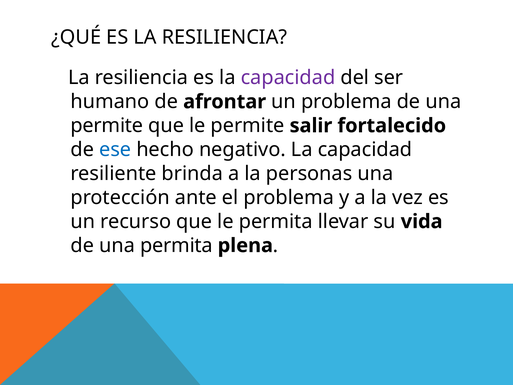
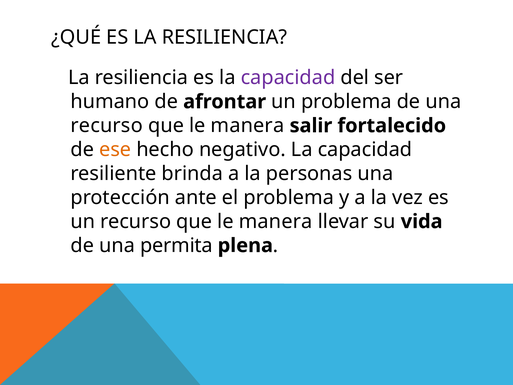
permite: permite -> recurso (107, 126)
permite: permite -> manera (247, 126)
ese colour: blue -> orange (115, 150)
permita: permita -> manera (276, 221)
